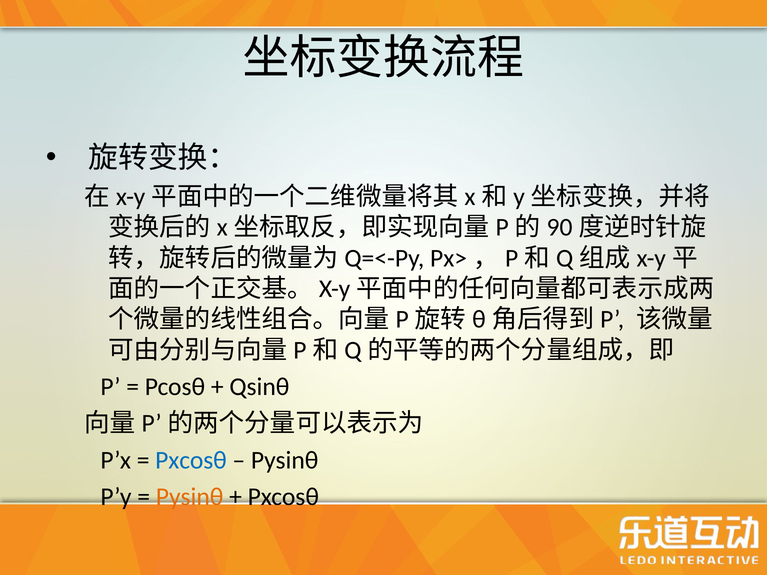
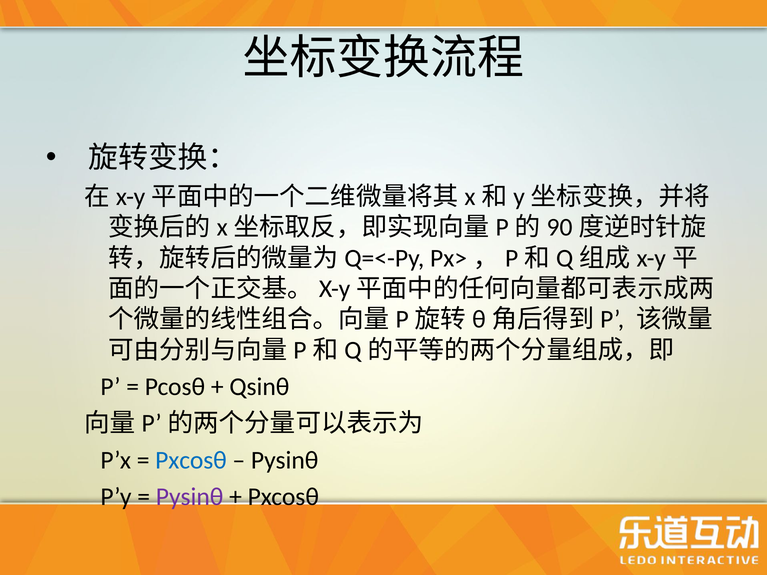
Pysinθ colour: orange -> purple (190, 497)
